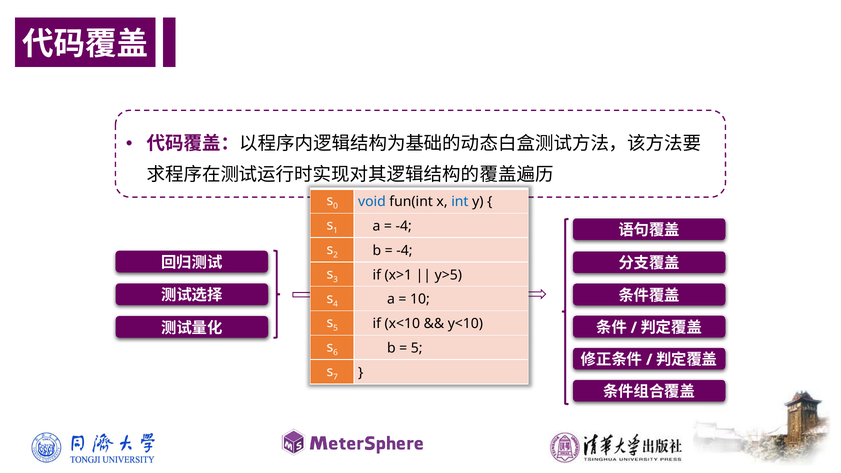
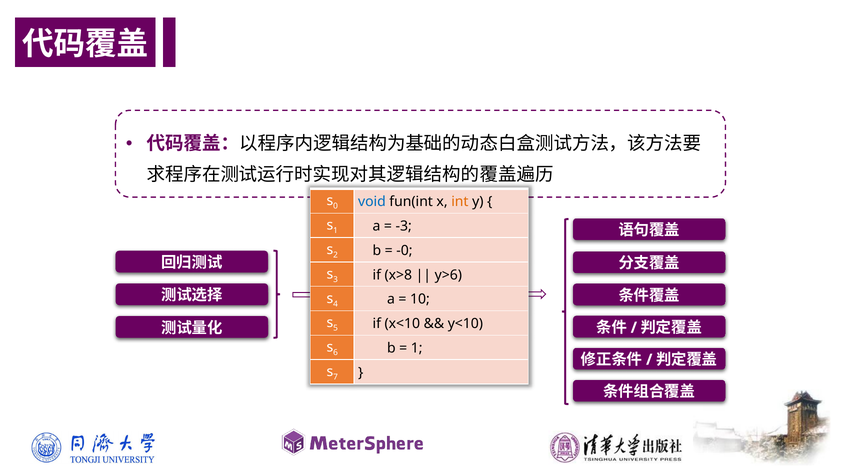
int colour: blue -> orange (460, 202)
-4: -4 -> -3 (404, 226)
-4: -4 -> -0 (404, 251)
x>1: x>1 -> x>8 (398, 275)
y>5: y>5 -> y>6 (448, 275)
5: 5 -> 1 (417, 348)
